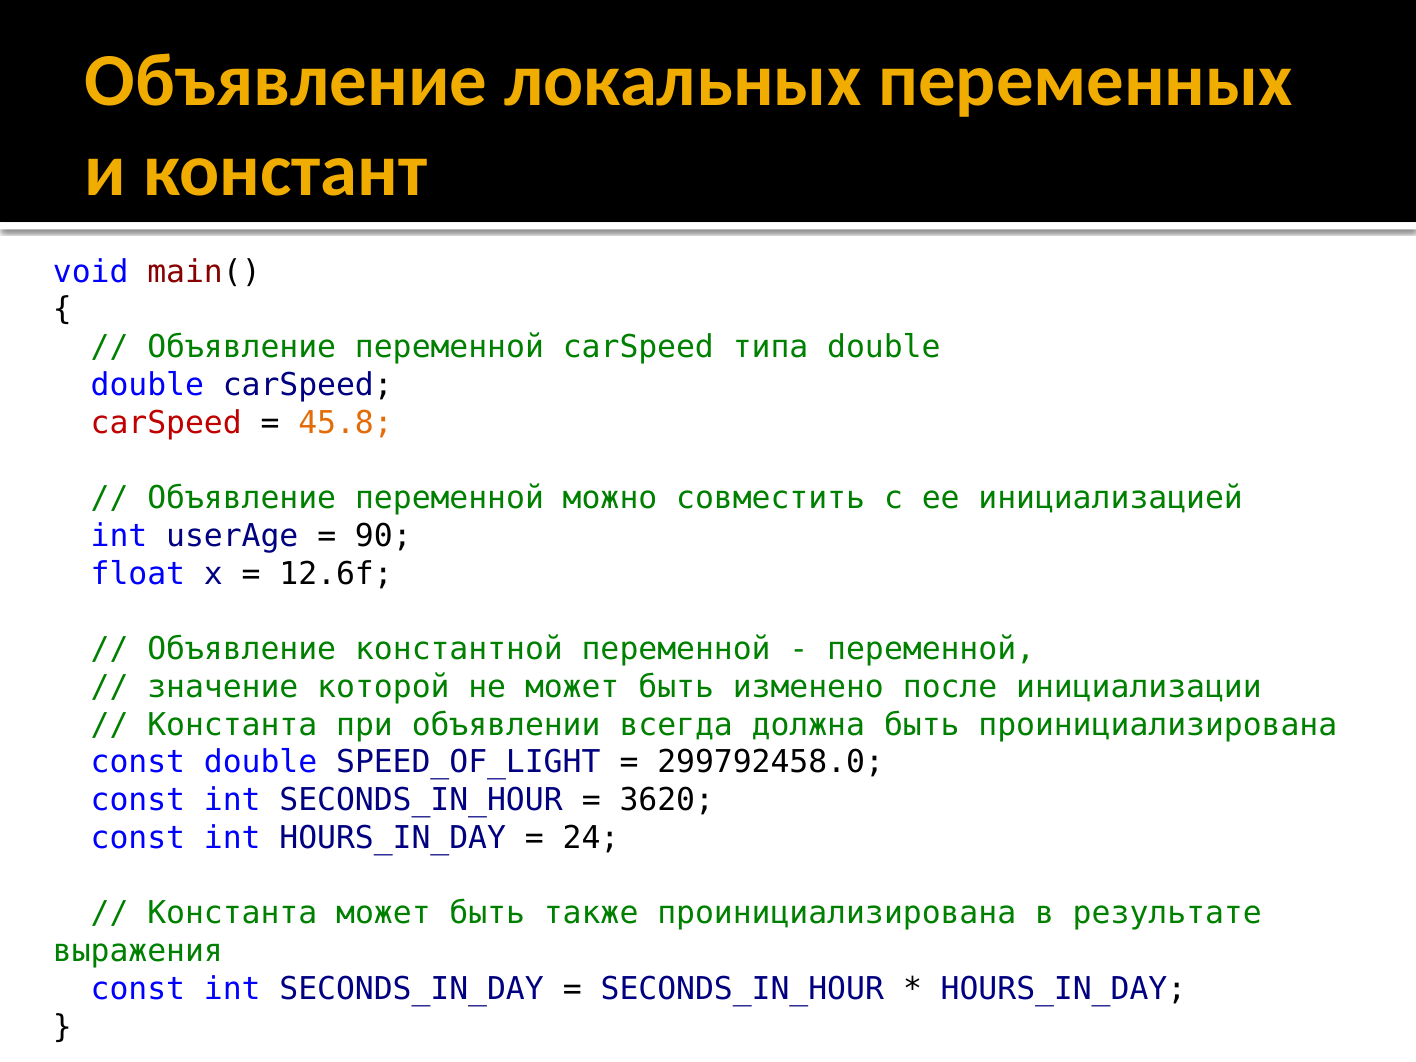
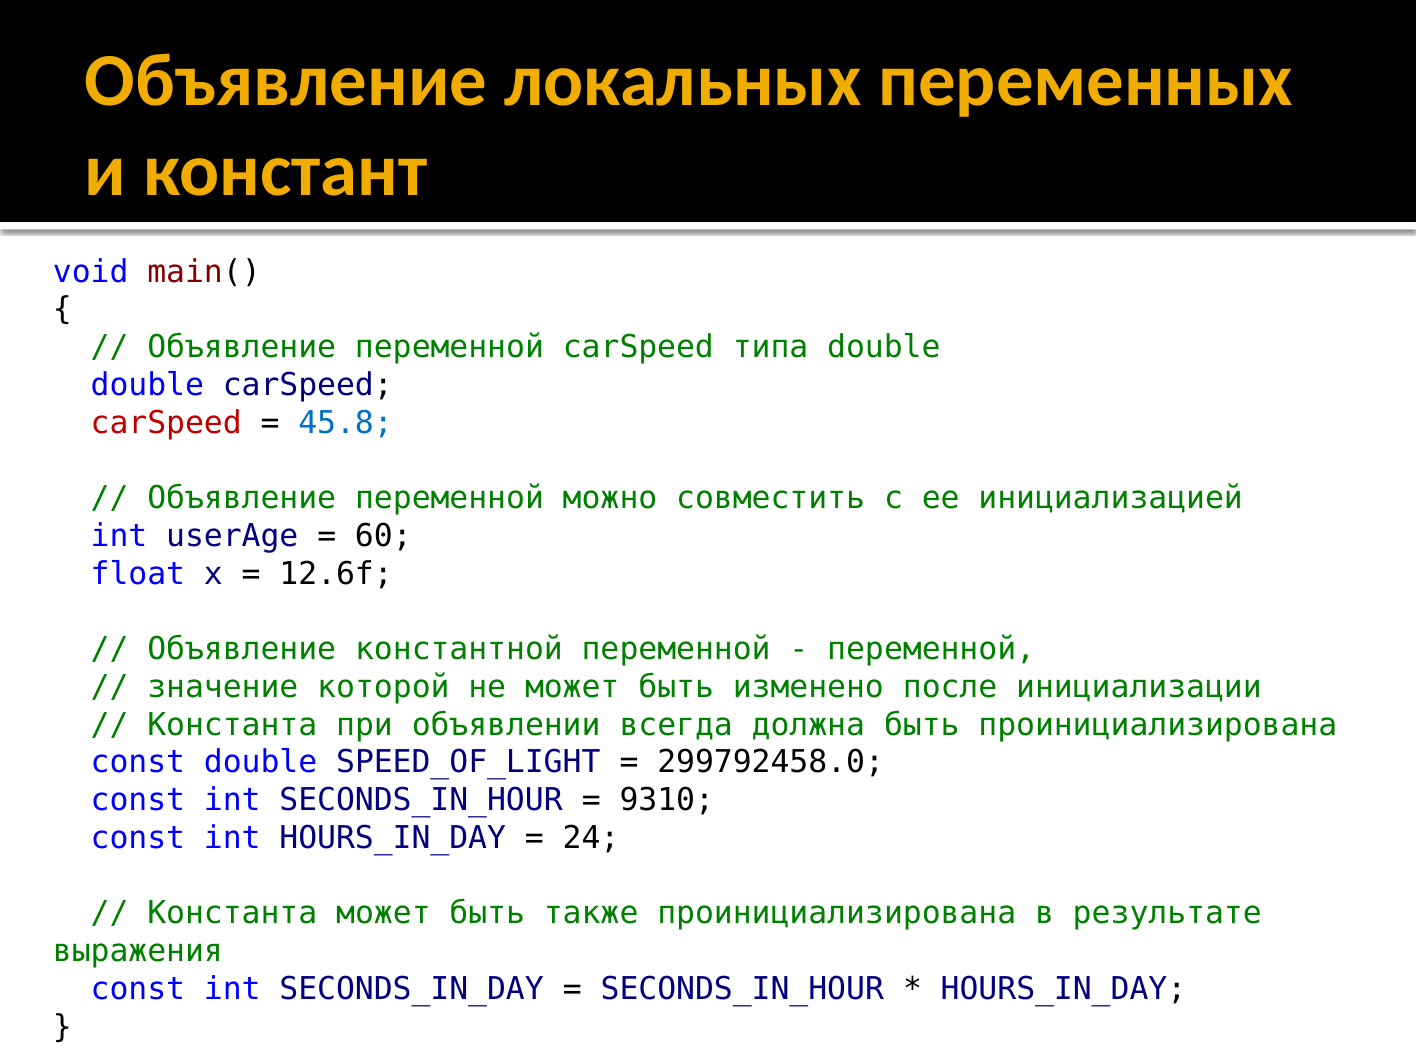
45.8 colour: orange -> blue (346, 423)
90: 90 -> 60 (383, 536)
3620: 3620 -> 9310 (667, 800)
